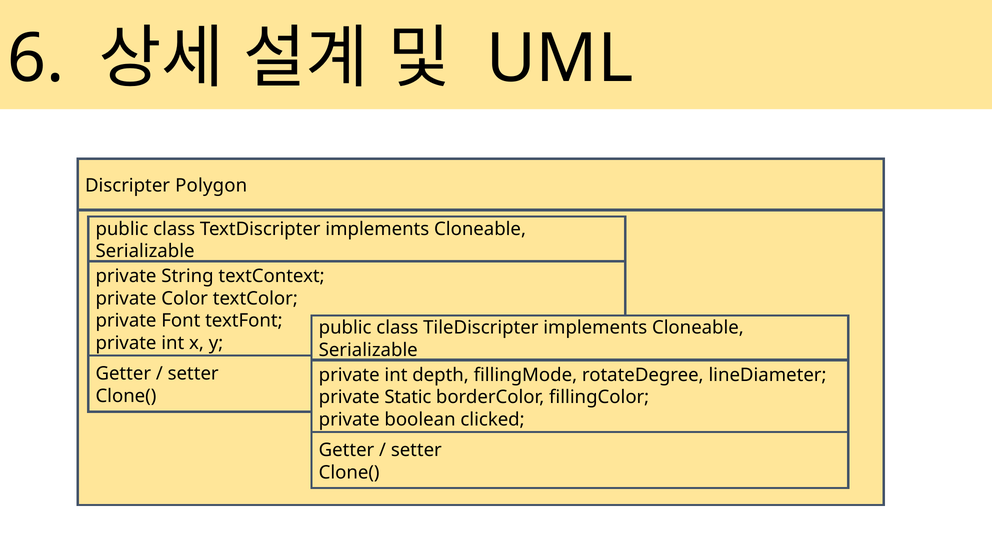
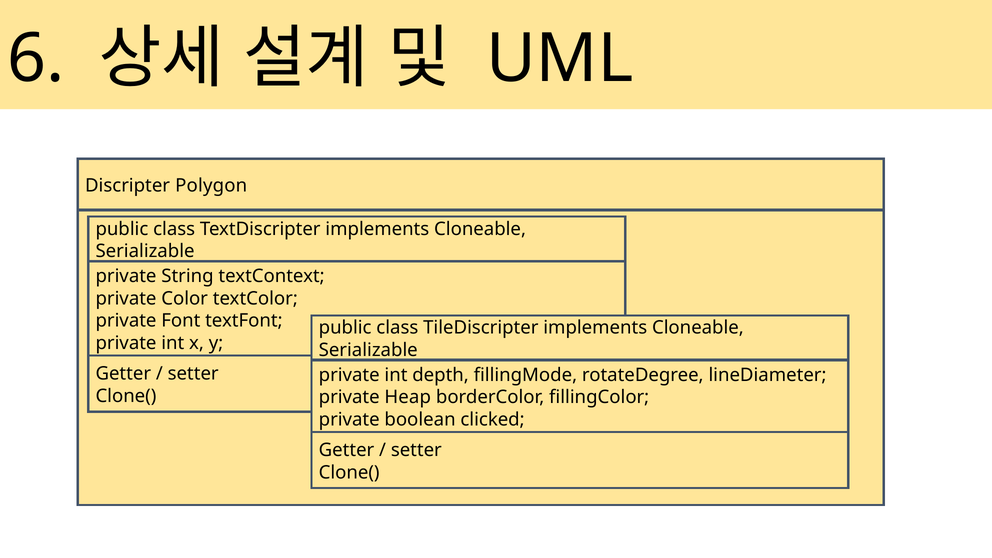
Static: Static -> Heap (408, 397)
